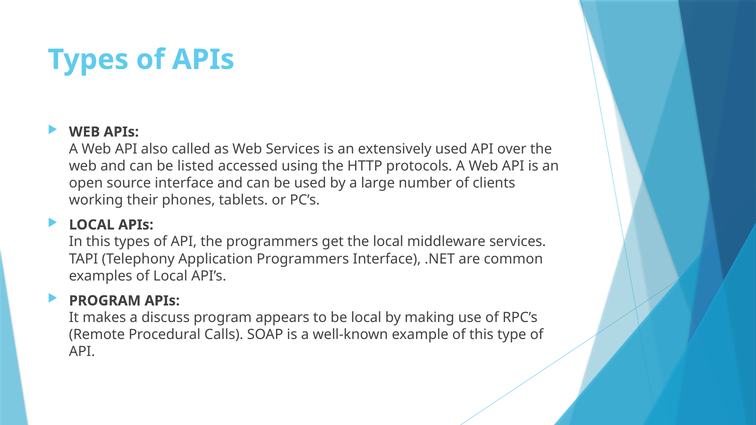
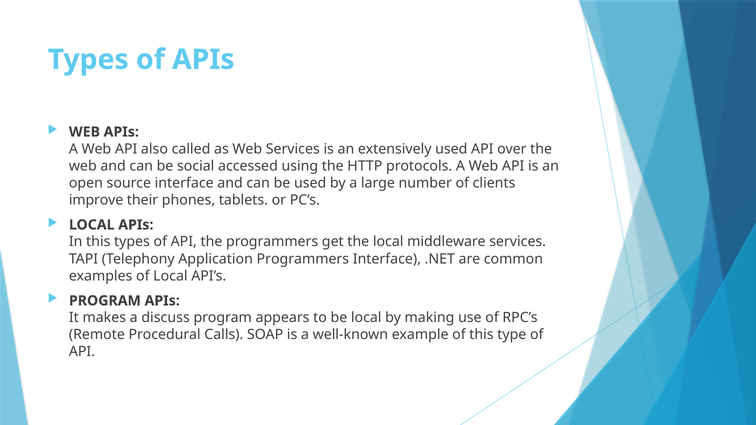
listed: listed -> social (196, 166)
working: working -> improve (96, 200)
